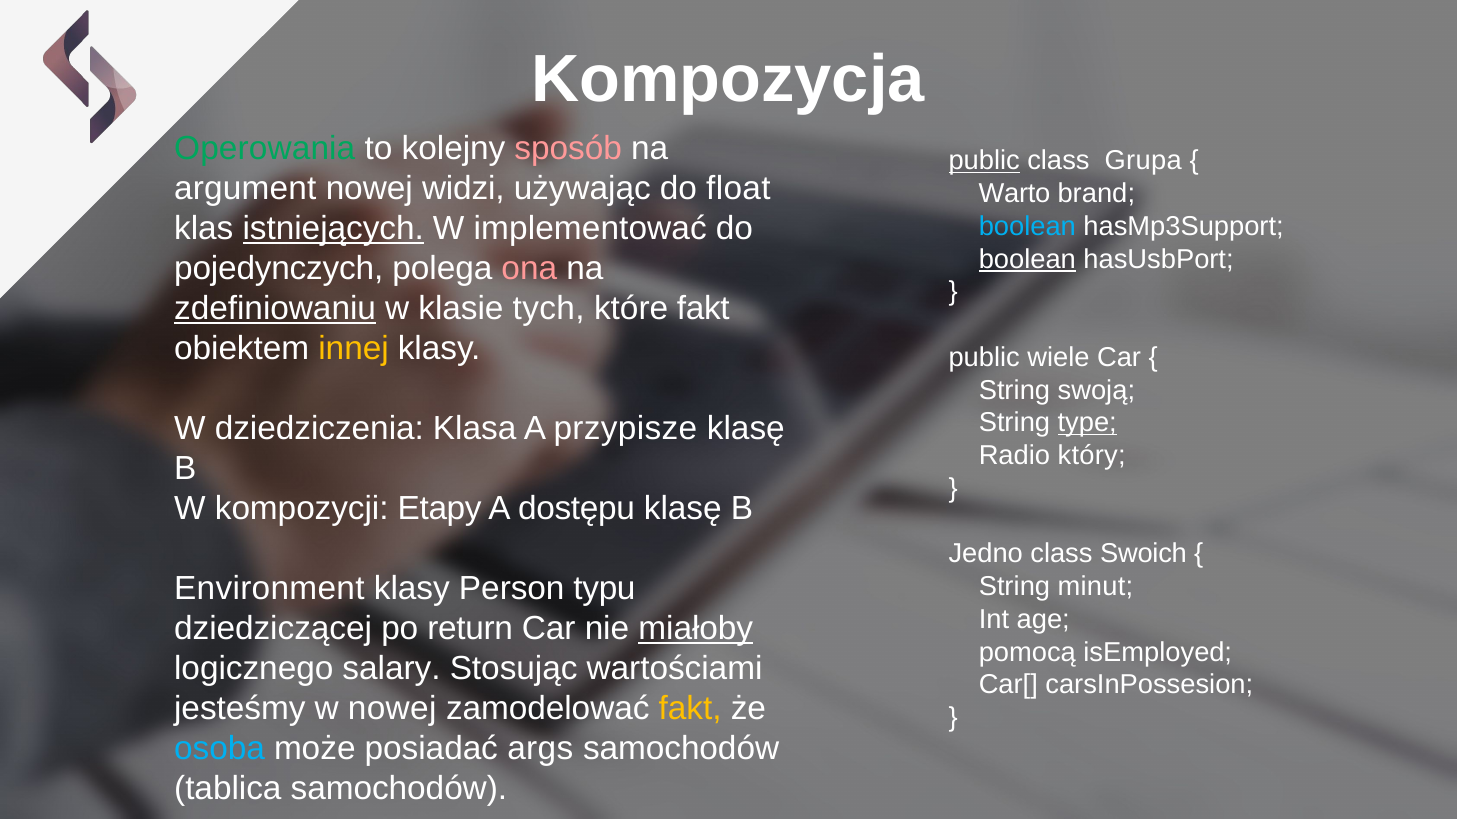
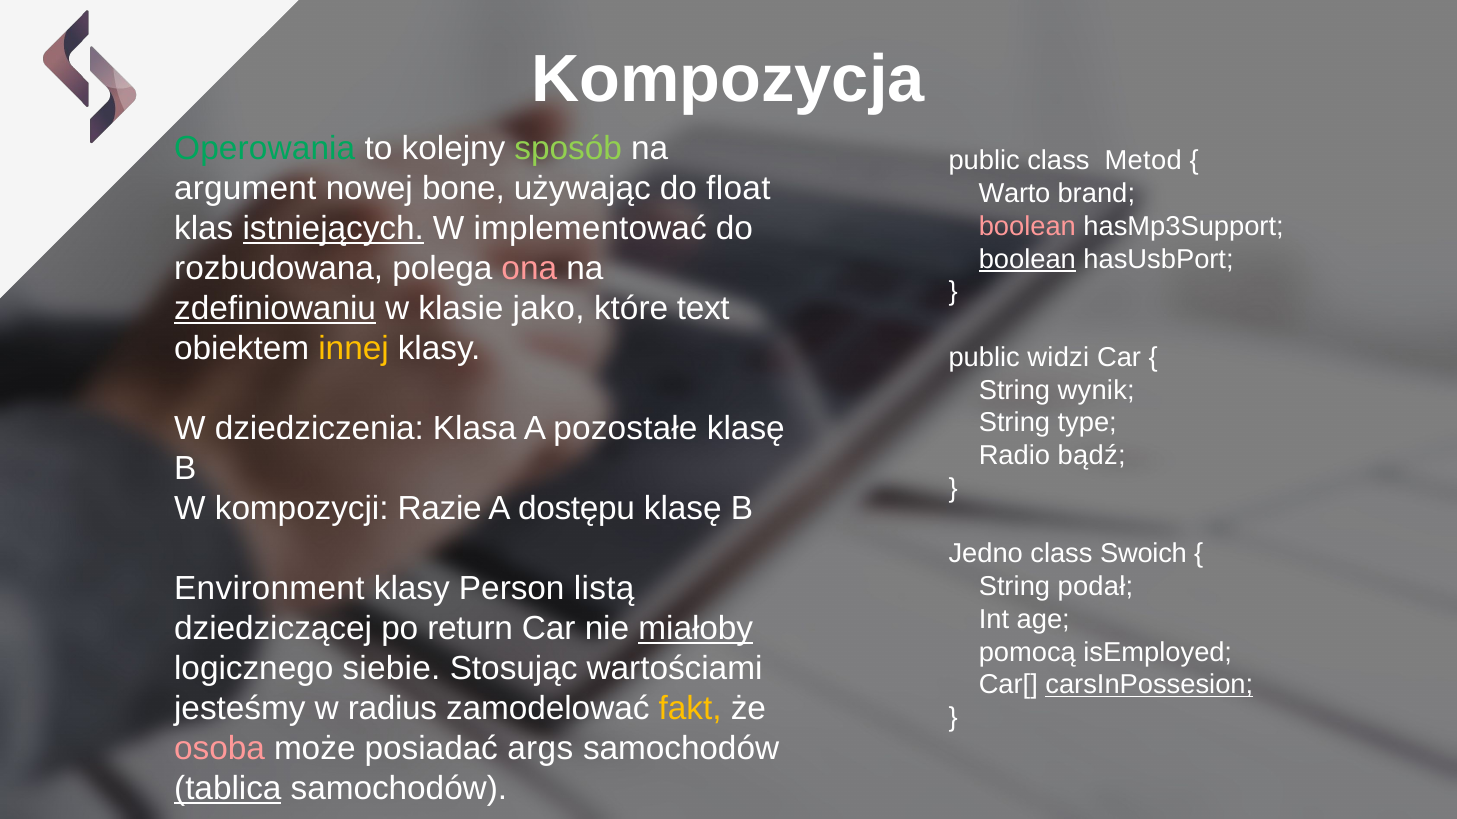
sposób colour: pink -> light green (568, 149)
public underline: present -> none (984, 161)
Grupa: Grupa -> Metod (1143, 161)
widzi: widzi -> bone (463, 189)
boolean colour: light blue -> pink (1027, 226)
pojedynczych: pojedynczych -> rozbudowana (279, 269)
tych: tych -> jako (549, 309)
które fakt: fakt -> text (703, 309)
wiele: wiele -> widzi (1058, 358)
swoją: swoją -> wynik (1096, 390)
type underline: present -> none (1087, 423)
przypisze: przypisze -> pozostałe (625, 429)
który: który -> bądź (1092, 456)
Etapy: Etapy -> Razie (440, 509)
typu: typu -> listą (604, 589)
minut: minut -> podał (1095, 587)
salary: salary -> siebie (391, 669)
carsInPossesion underline: none -> present (1149, 685)
w nowej: nowej -> radius (392, 709)
osoba colour: light blue -> pink (220, 749)
tablica underline: none -> present (228, 789)
